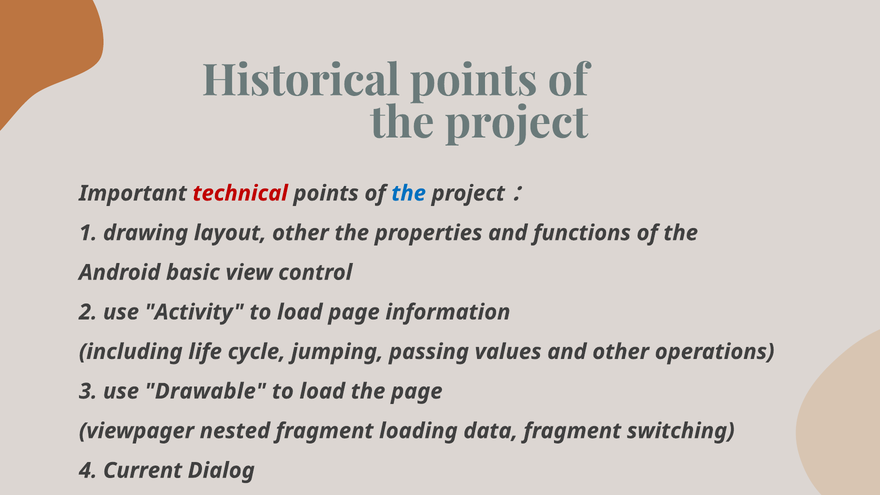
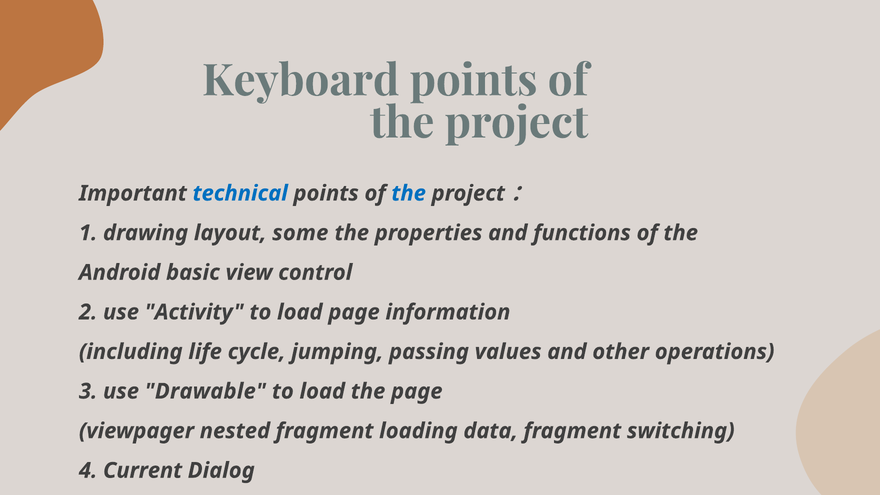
Historical: Historical -> Keyboard (301, 81)
technical colour: red -> blue (240, 193)
layout other: other -> some (300, 233)
